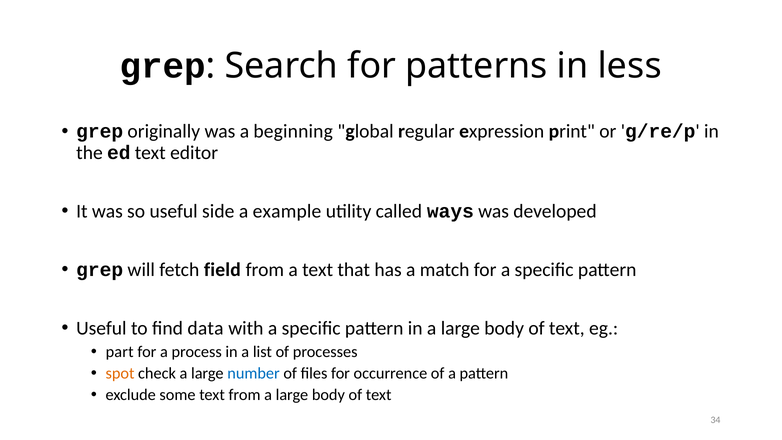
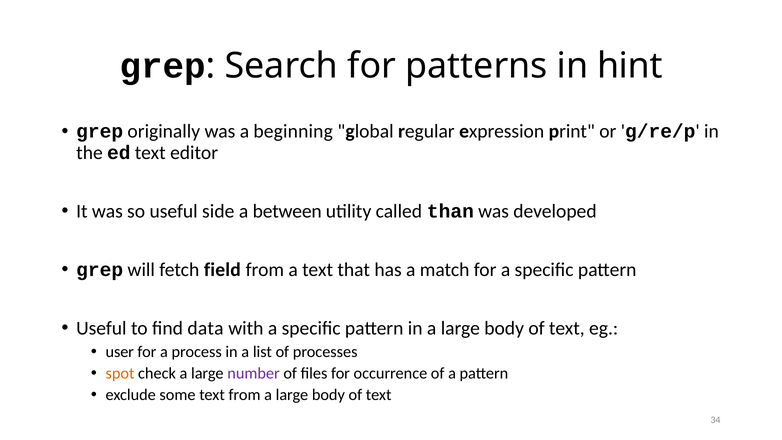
less: less -> hint (630, 66)
example: example -> between (287, 211)
ways: ways -> than (450, 211)
part: part -> user (120, 352)
number colour: blue -> purple (254, 373)
